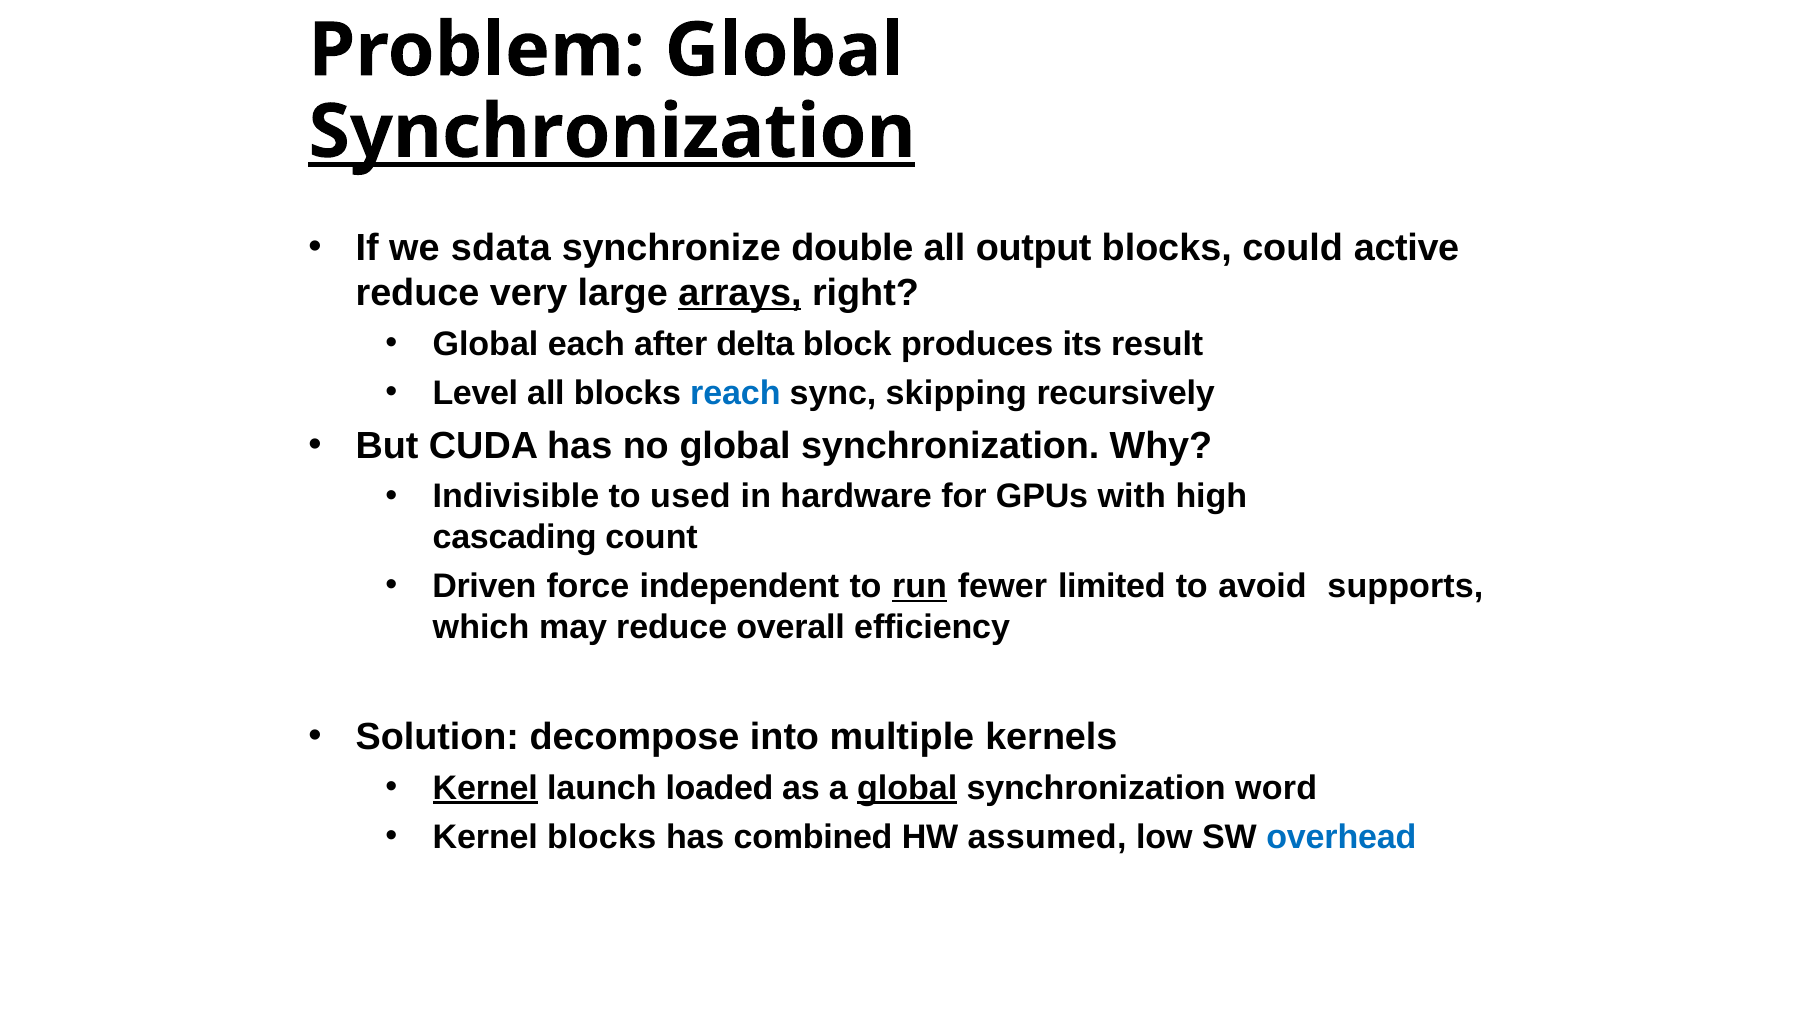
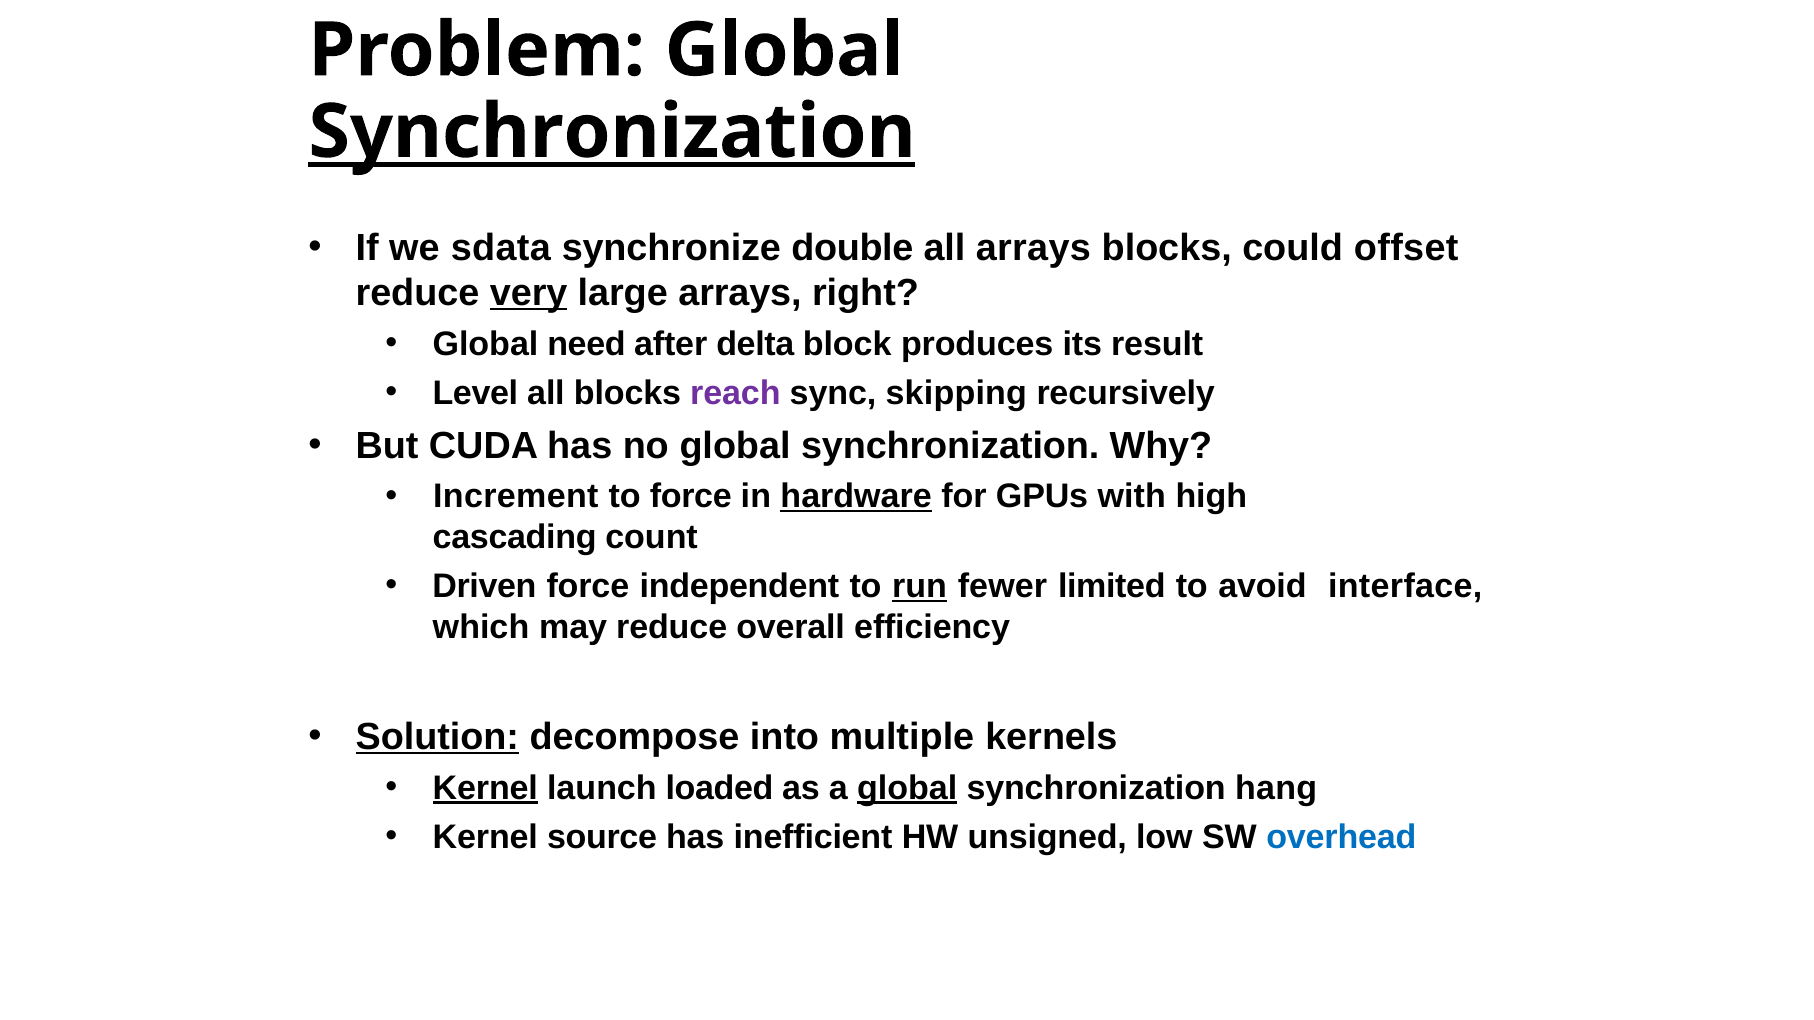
all output: output -> arrays (1033, 248)
active: active -> offset (1406, 248)
very underline: none -> present (529, 293)
arrays underline: present -> none (740, 293)
each: each -> need (586, 344)
reach colour: blue -> purple (735, 393)
Indivisible: Indivisible -> Increment (516, 497)
to used: used -> force (691, 497)
hardware underline: none -> present (856, 497)
supports: supports -> interface (1405, 587)
Solution underline: none -> present (437, 737)
word: word -> hang (1276, 788)
Kernel blocks: blocks -> source (602, 837)
combined: combined -> inefficient (813, 837)
assumed: assumed -> unsigned (1047, 837)
